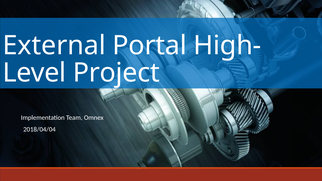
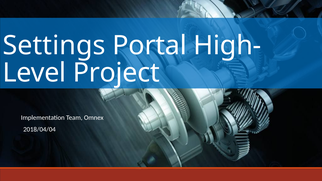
External: External -> Settings (54, 46)
